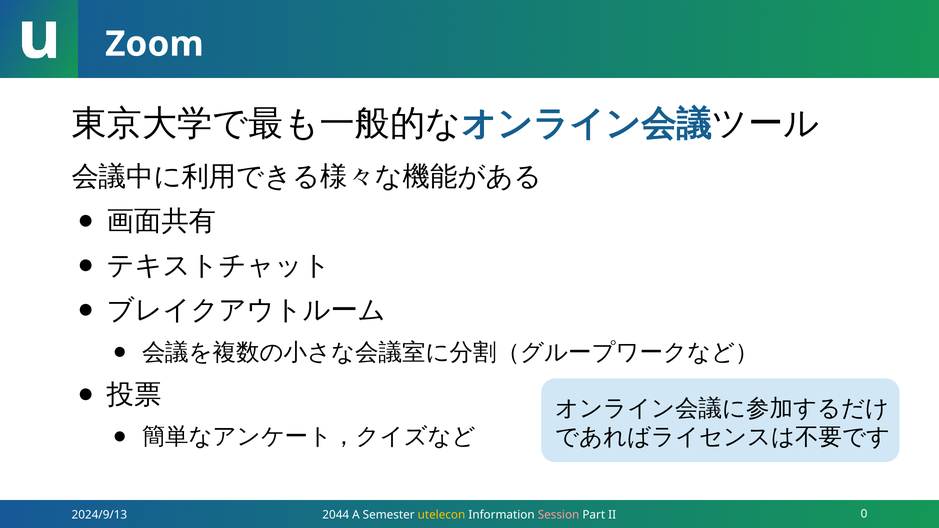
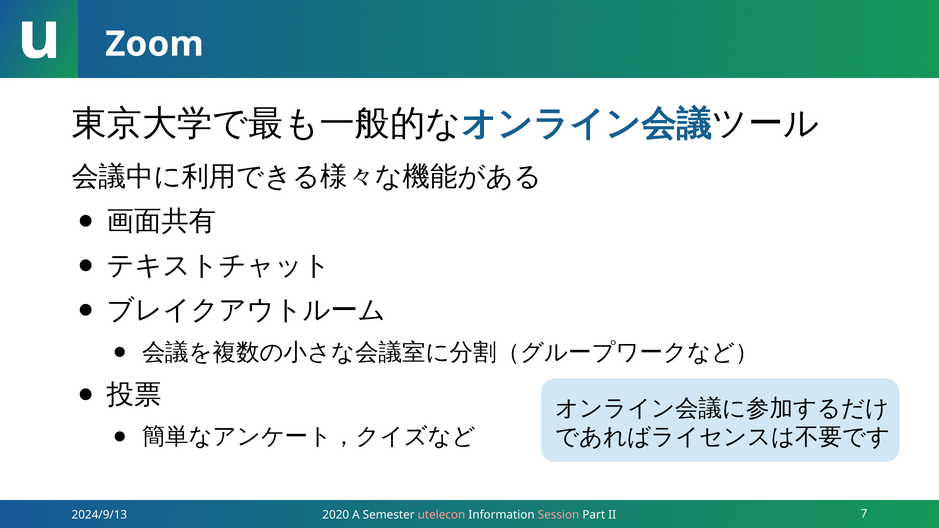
2044: 2044 -> 2020 (336, 515)
utelecon colour: yellow -> pink (442, 515)
0: 0 -> 7 (864, 514)
